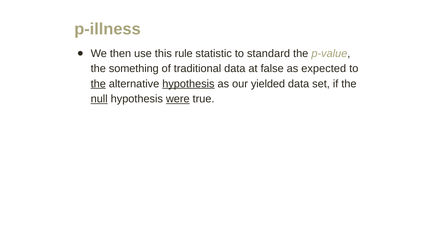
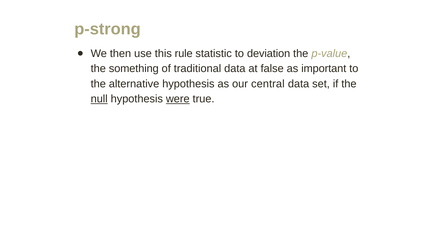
p-illness: p-illness -> p-strong (107, 29)
standard: standard -> deviation (269, 54)
expected: expected -> important (324, 69)
the underline: present -> none (98, 84)
hypothesis underline: present -> none (188, 84)
yielded: yielded -> central (268, 84)
